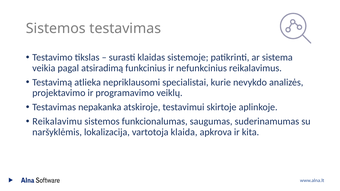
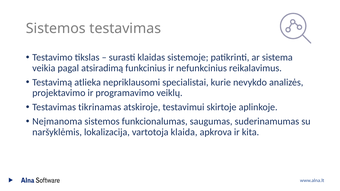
nepakanka: nepakanka -> tikrinamas (100, 107)
Reikalavimu: Reikalavimu -> Neįmanoma (57, 122)
